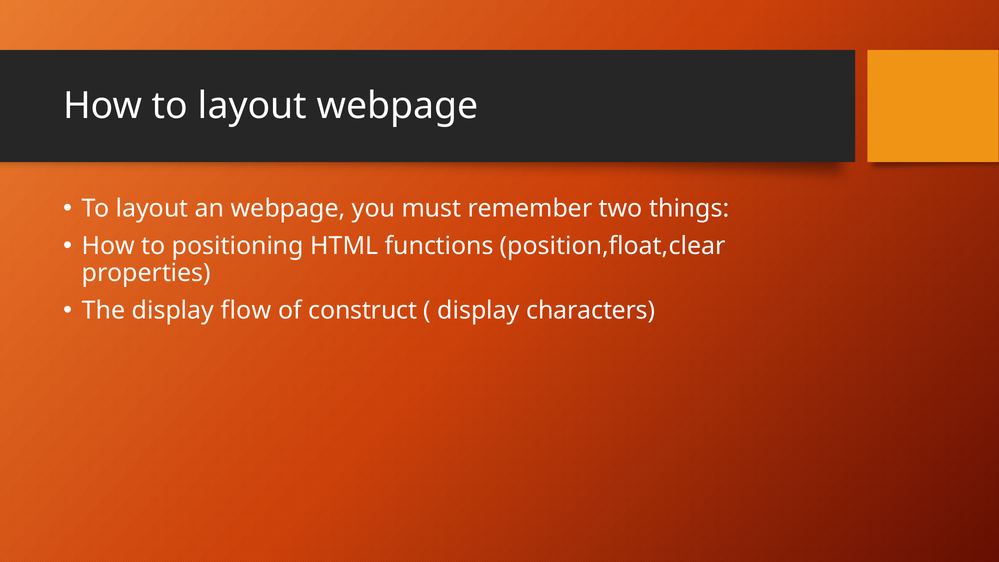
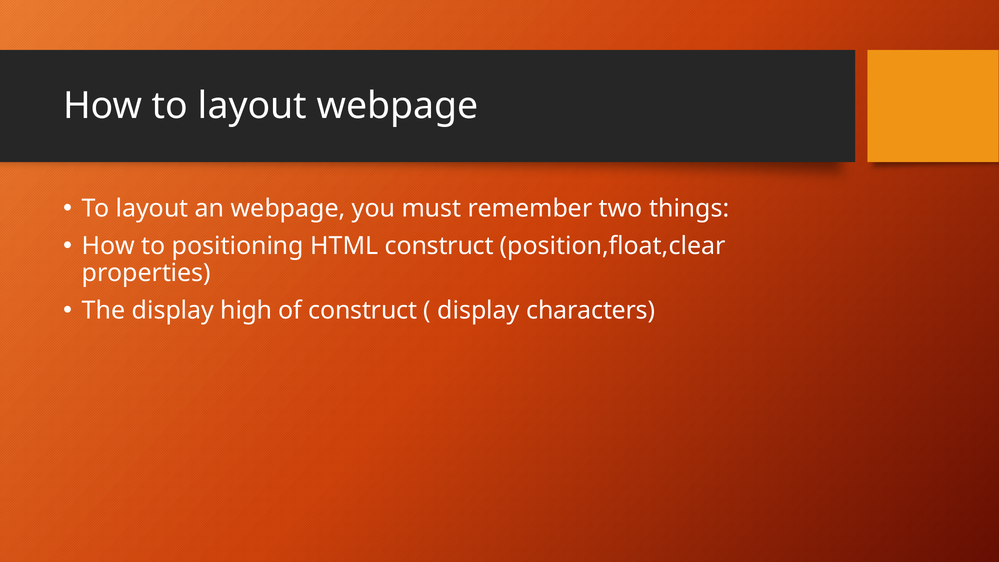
HTML functions: functions -> construct (439, 246)
flow: flow -> high (246, 310)
